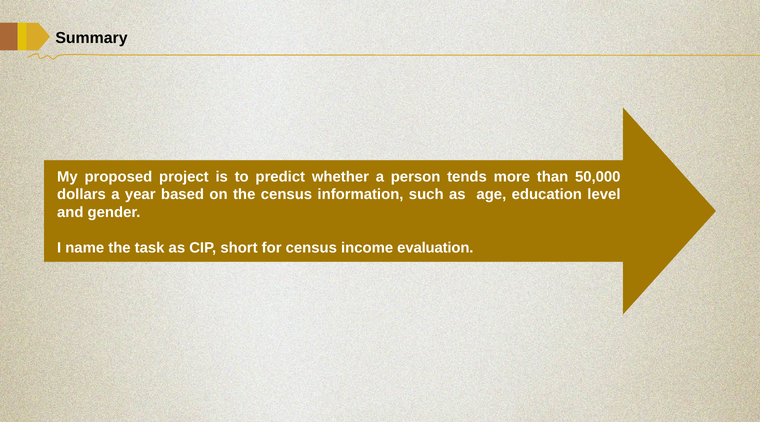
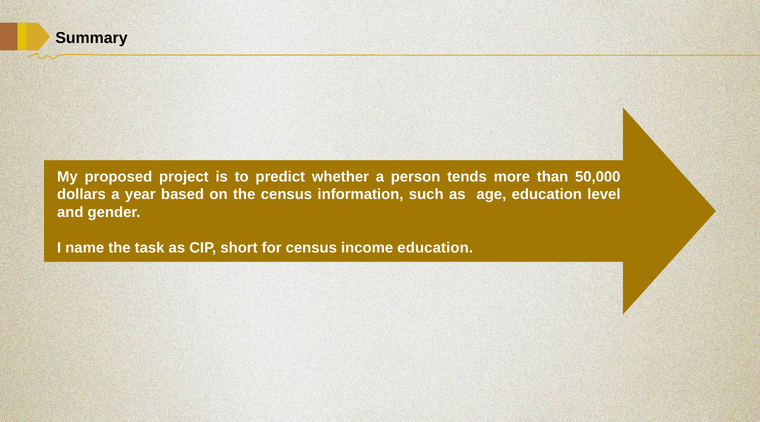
income evaluation: evaluation -> education (435, 248)
